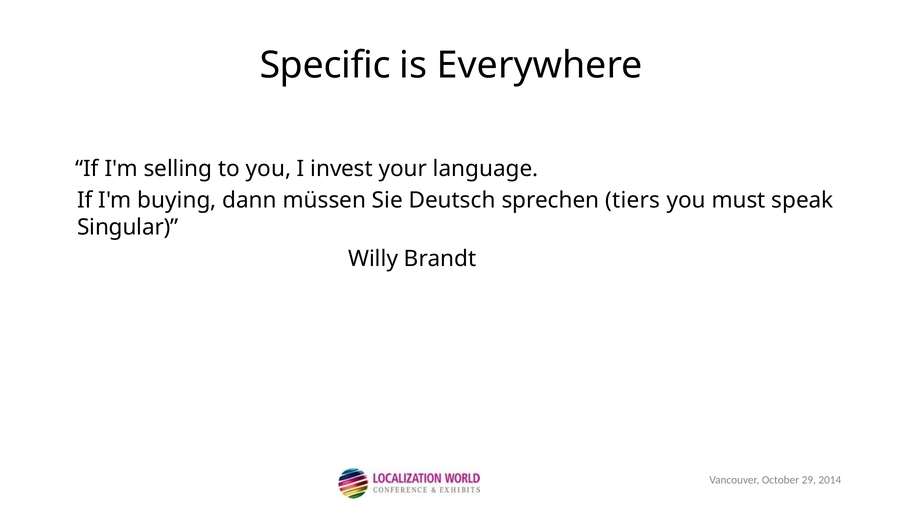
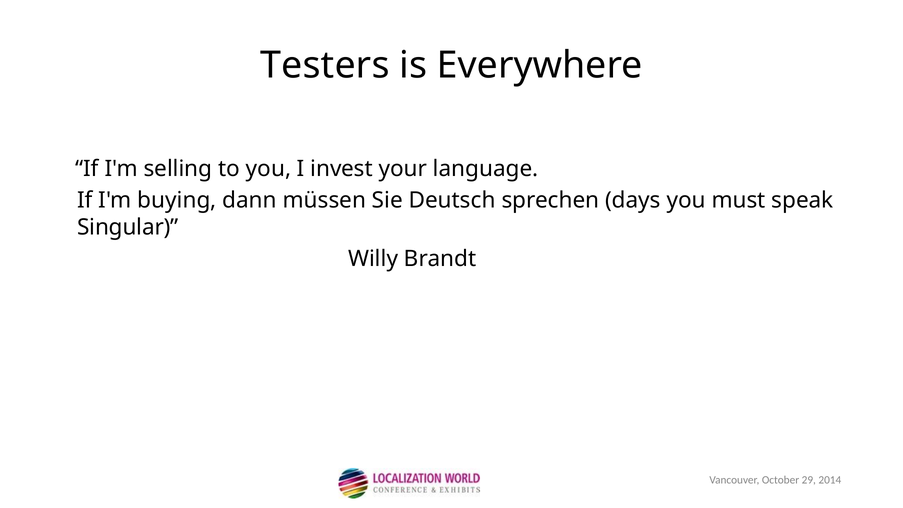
Specific: Specific -> Testers (325, 65)
tiers: tiers -> days (633, 200)
